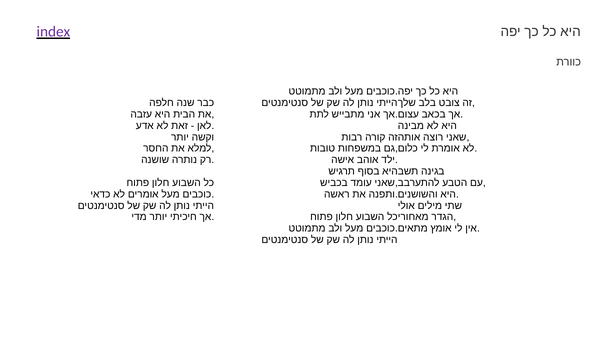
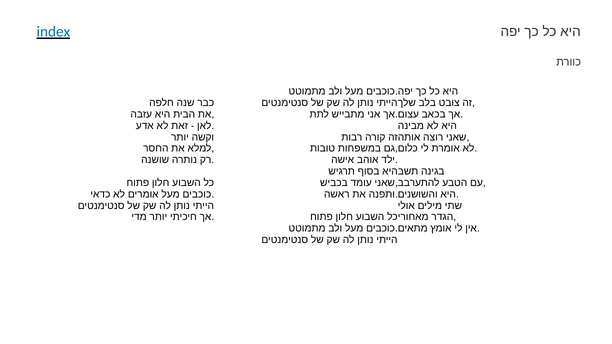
index colour: purple -> blue (53, 32)
